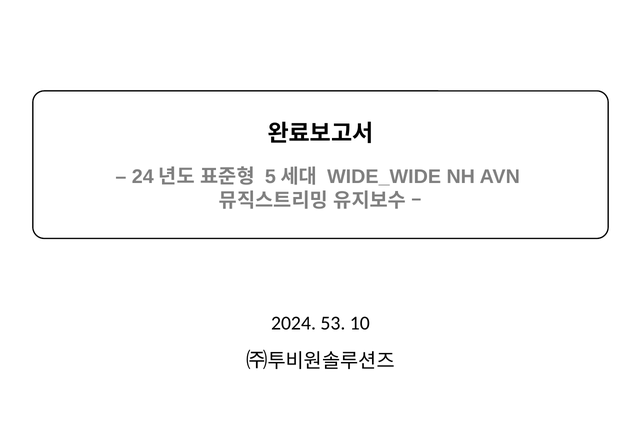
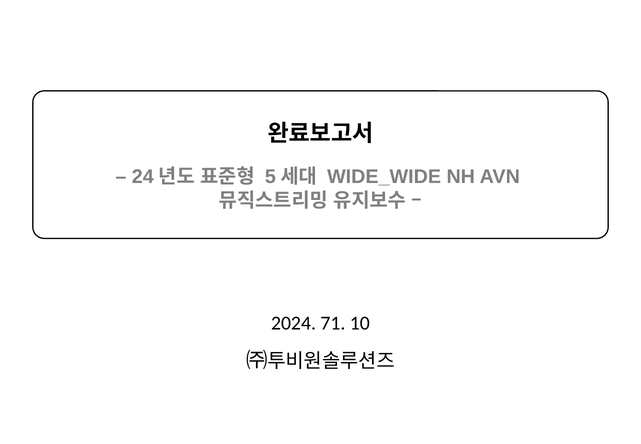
53: 53 -> 71 (333, 323)
